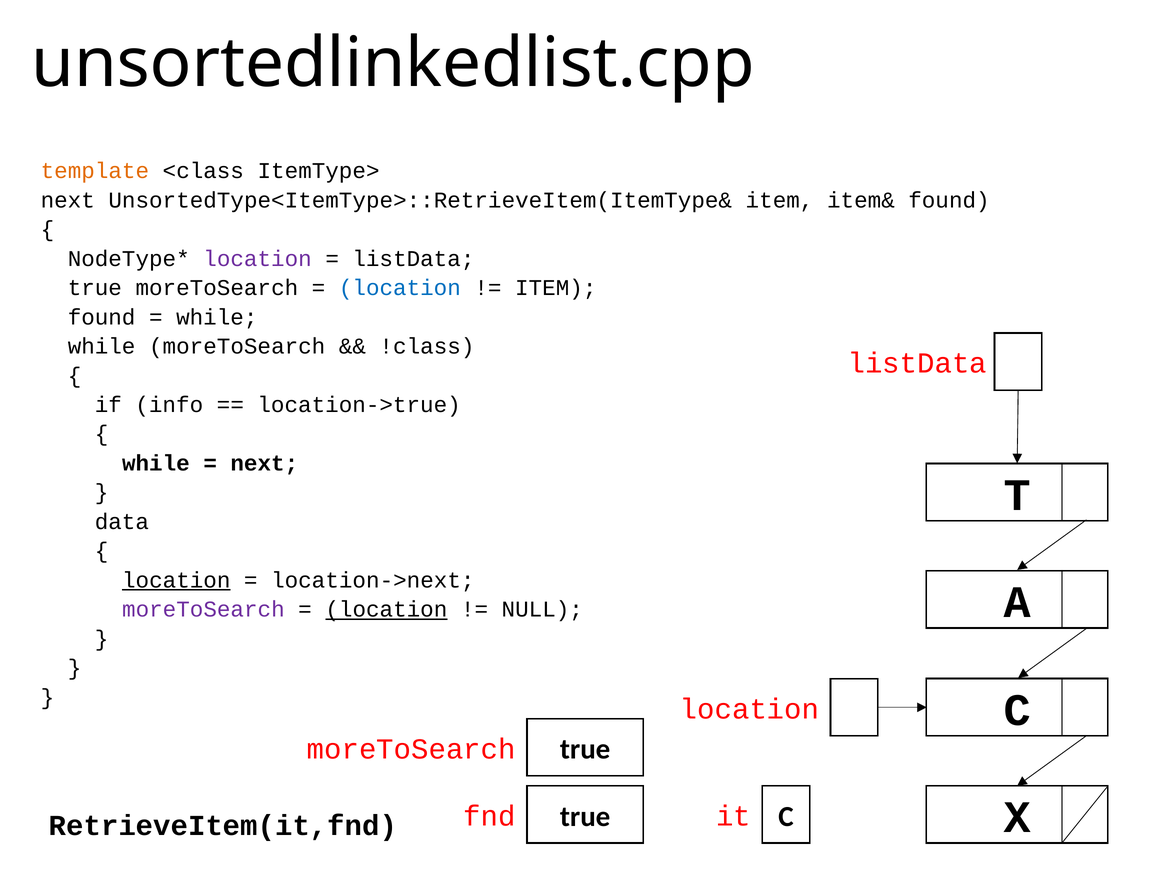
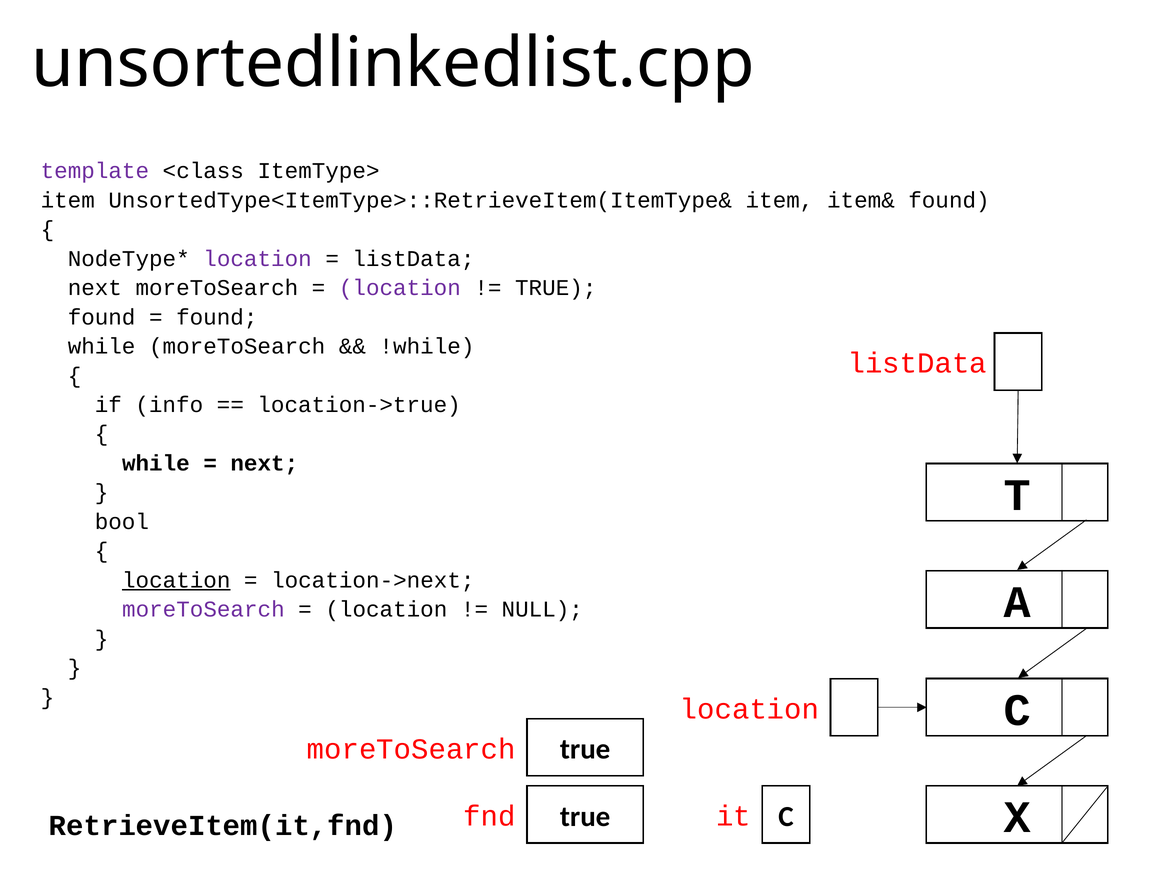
template colour: orange -> purple (95, 171)
next: next -> item (68, 200)
true: true -> next (95, 288)
location colour: blue -> purple (400, 288)
ITEM: ITEM -> TRUE (556, 288)
while: while -> found (217, 317)
!class: !class -> !while (427, 346)
data: data -> bool (122, 522)
location underline: present -> none (386, 609)
